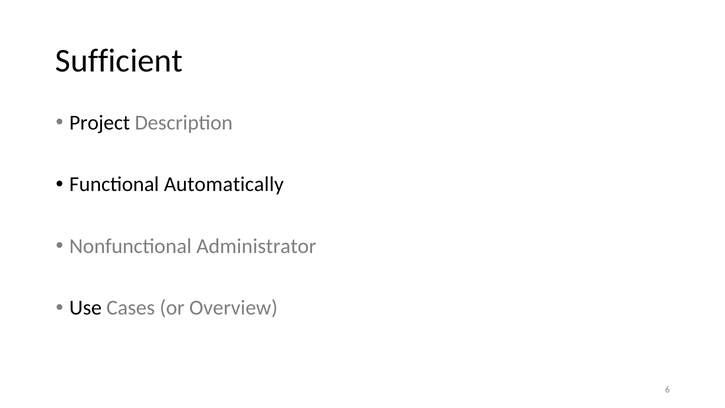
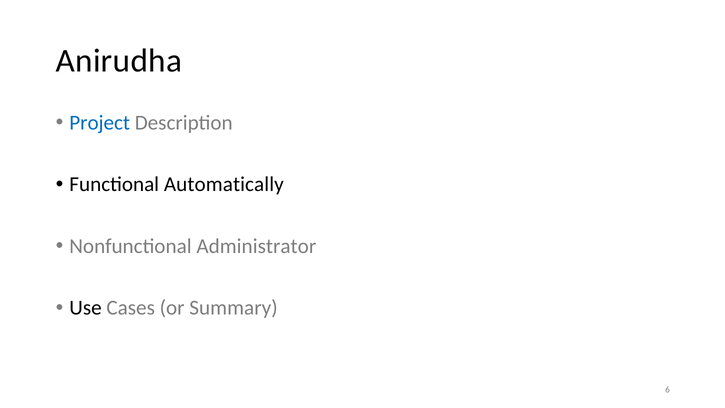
Sufficient: Sufficient -> Anirudha (119, 61)
Project colour: black -> blue (100, 123)
Overview: Overview -> Summary (233, 308)
